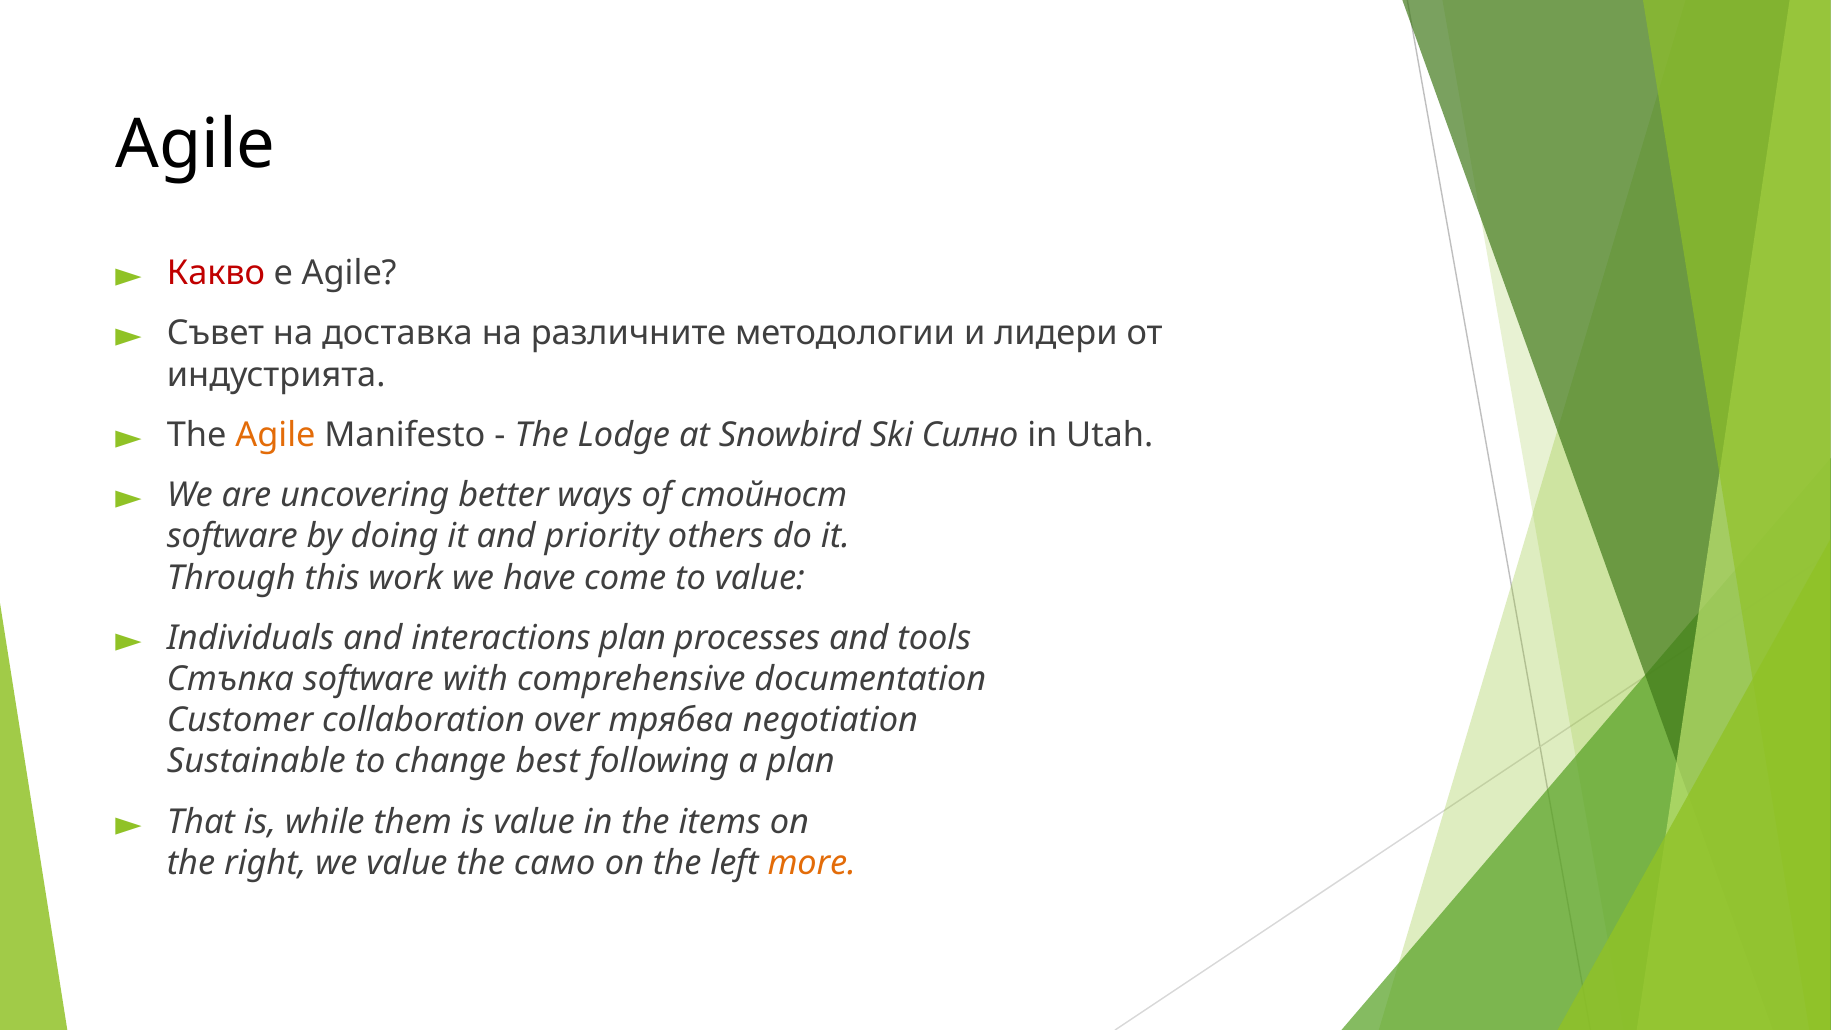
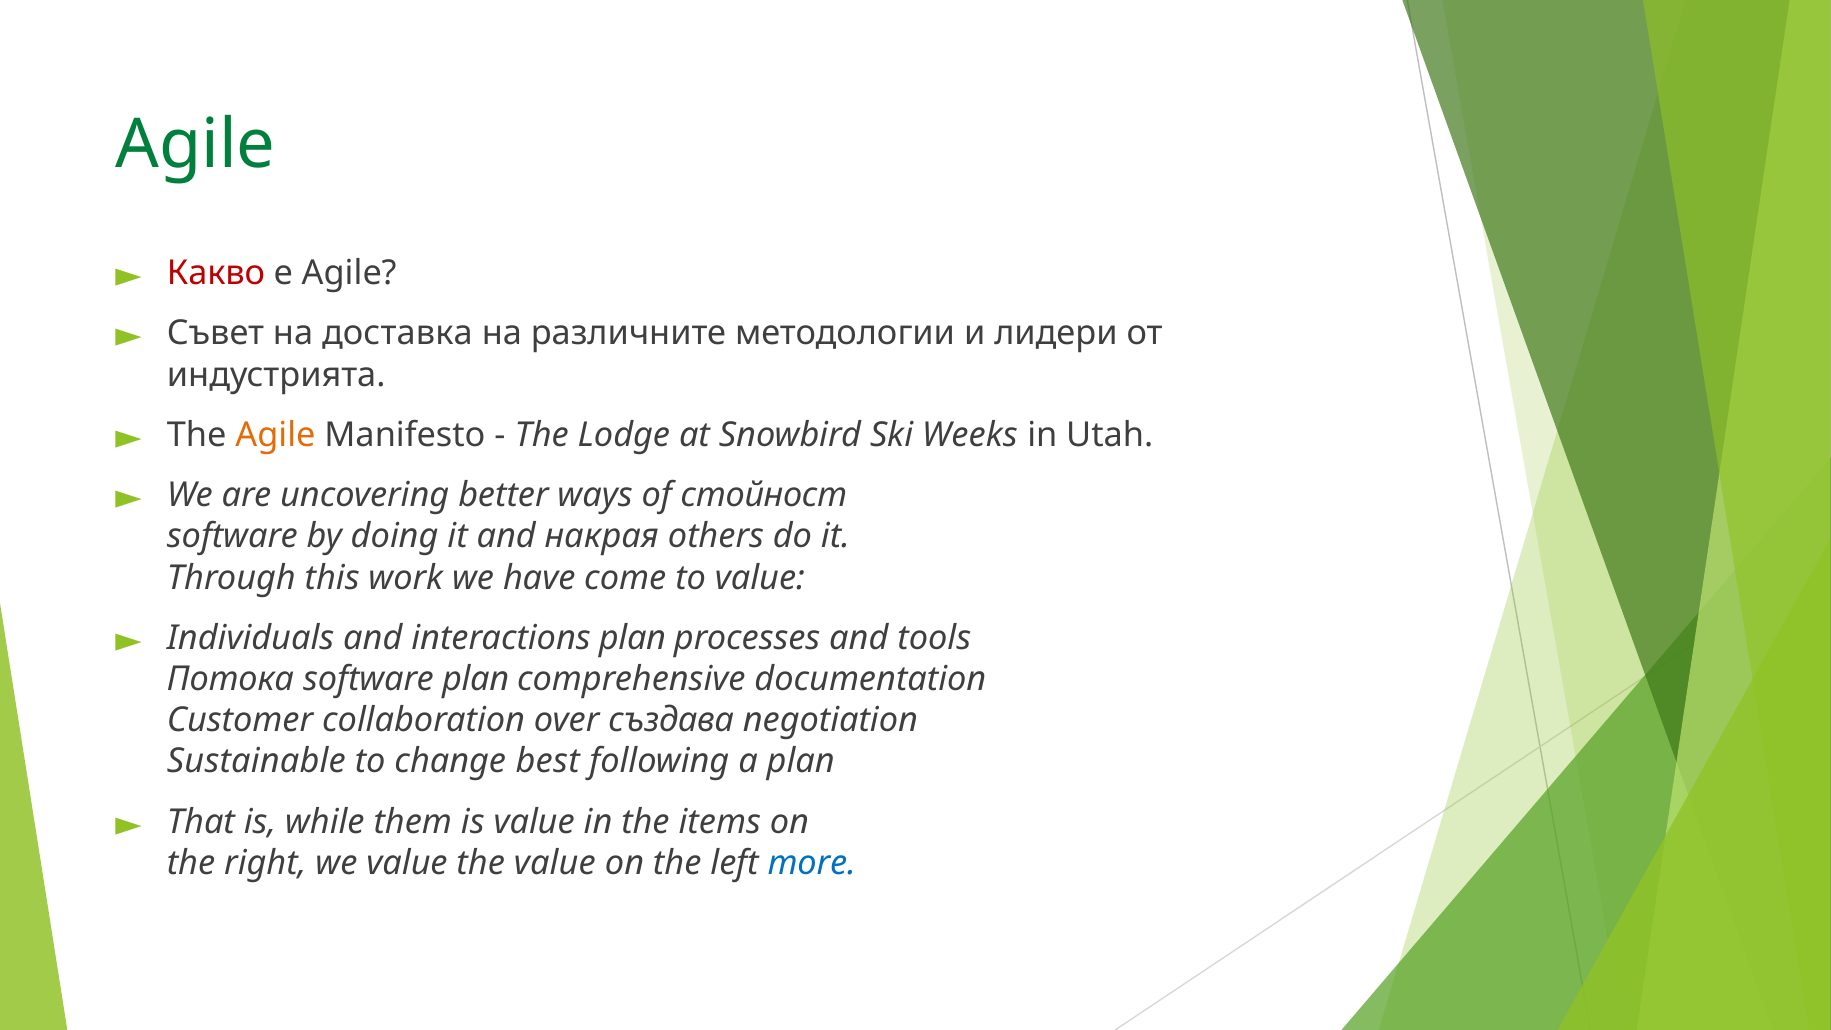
Agile colour: black -> green (196, 144)
Силно: Силно -> Weeks (970, 435)
priority: priority -> накрая (602, 536)
Стъпка: Стъпка -> Потока (231, 679)
software with: with -> plan (476, 679)
трябва: трябва -> създава (671, 720)
the само: само -> value (555, 863)
more colour: orange -> blue (812, 863)
